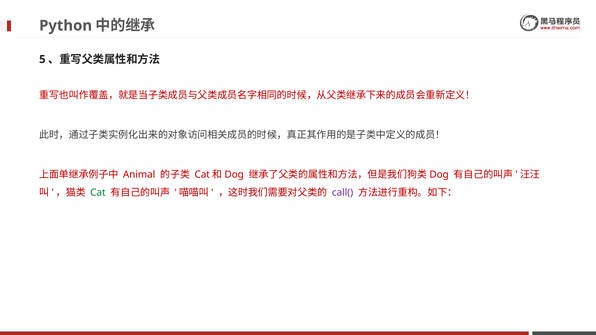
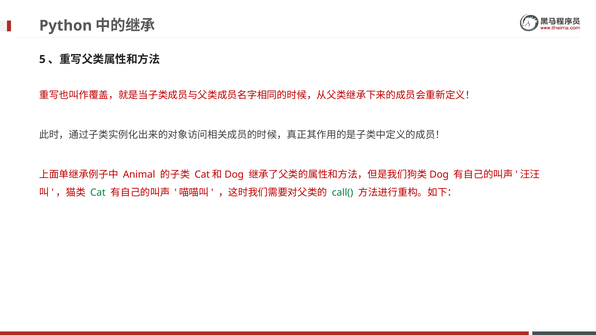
call( colour: purple -> green (343, 193)
